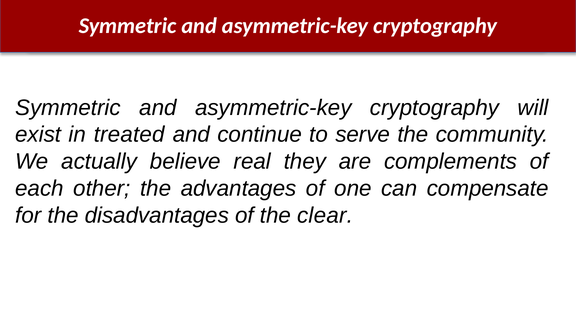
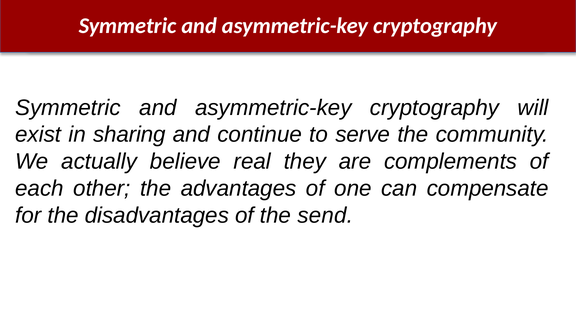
treated: treated -> sharing (129, 135)
clear: clear -> send (325, 215)
